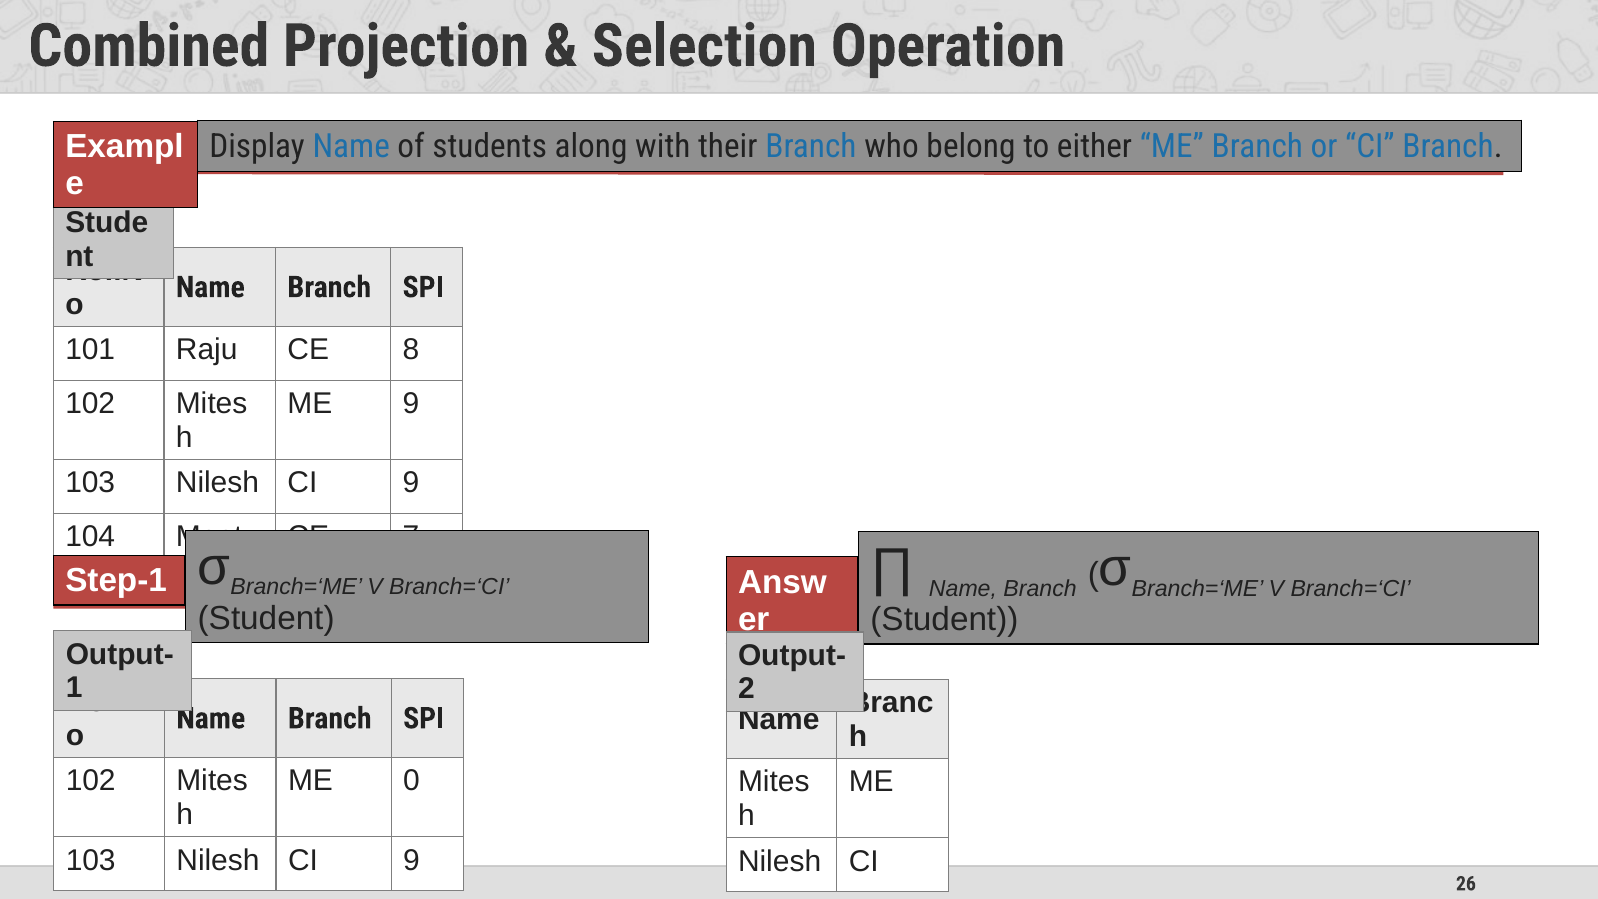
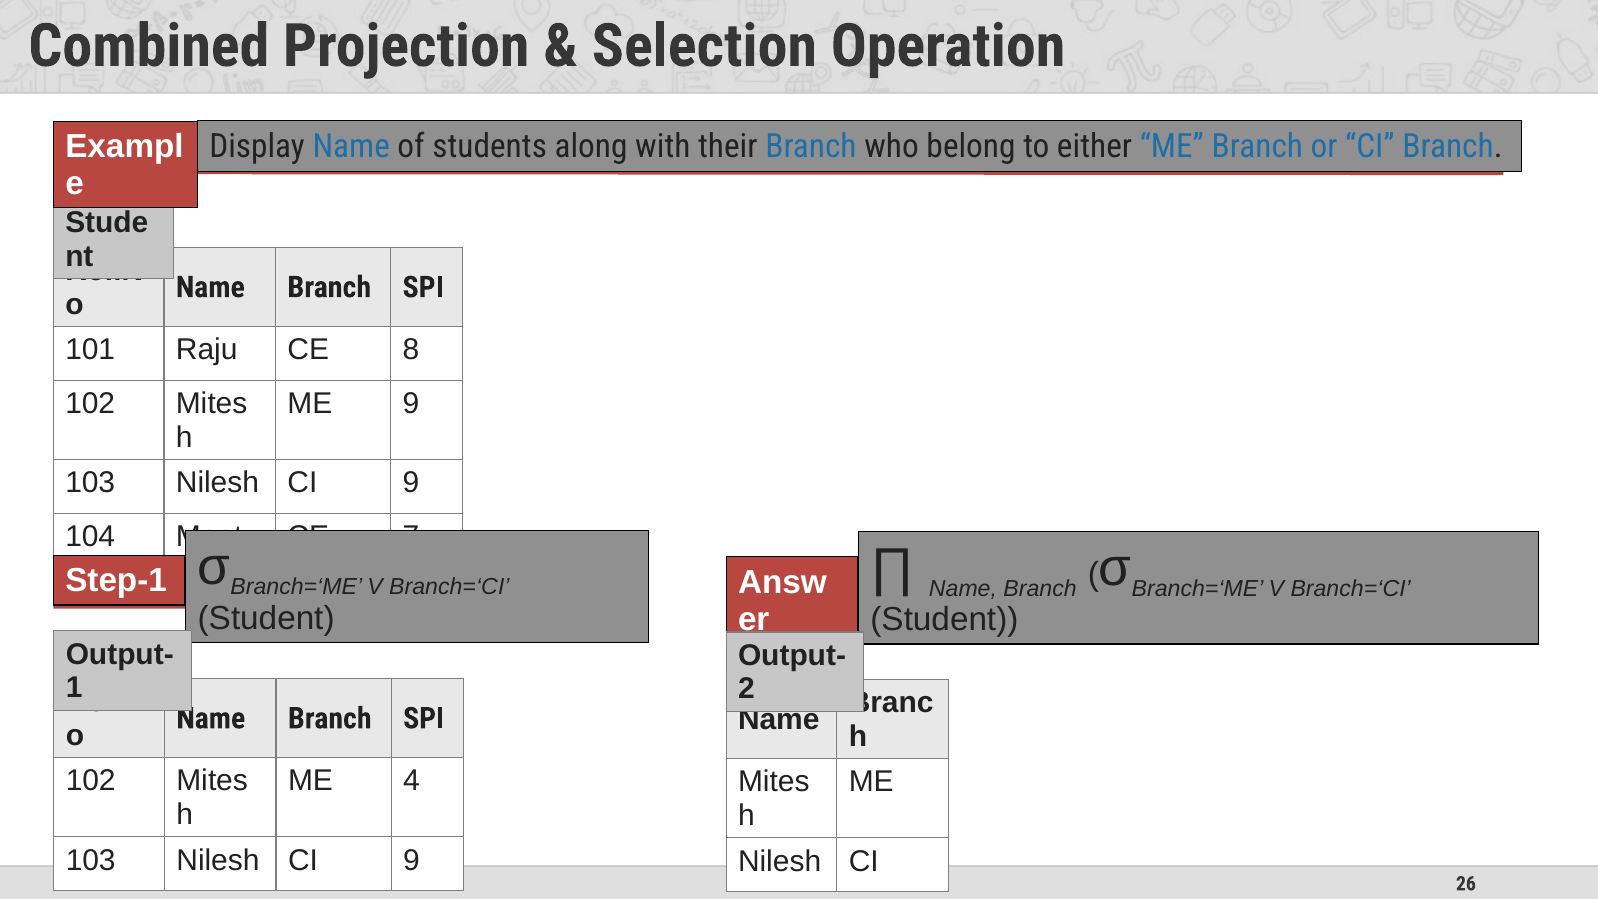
0: 0 -> 4 (411, 781)
